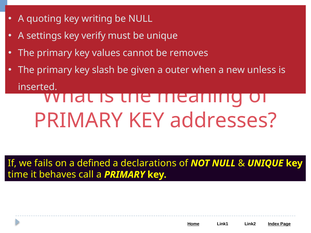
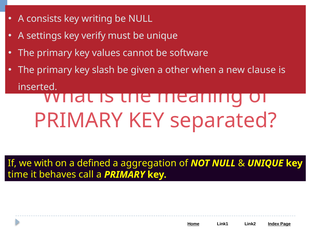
quoting: quoting -> consists (44, 19)
removes: removes -> software (189, 53)
outer: outer -> other (177, 70)
unless: unless -> clause (262, 70)
addresses: addresses -> separated (223, 121)
fails: fails -> with (44, 163)
declarations: declarations -> aggregation (149, 163)
